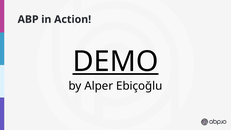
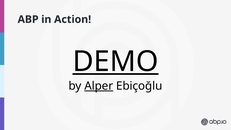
Alper underline: none -> present (99, 86)
